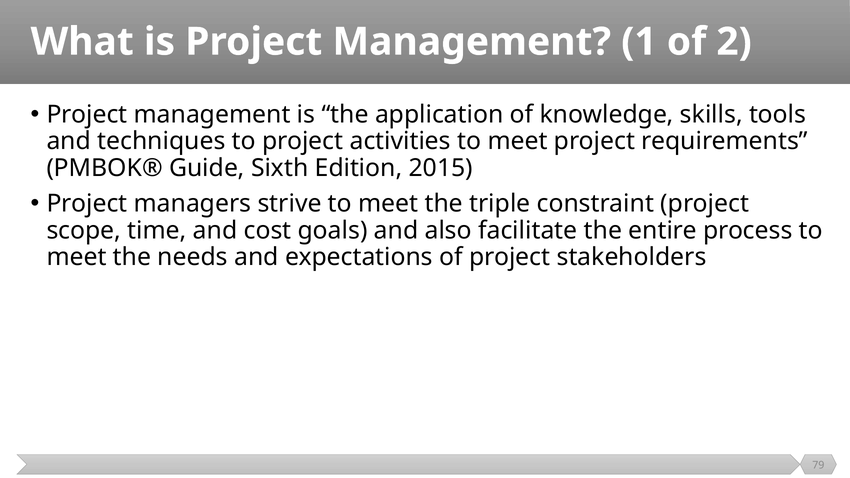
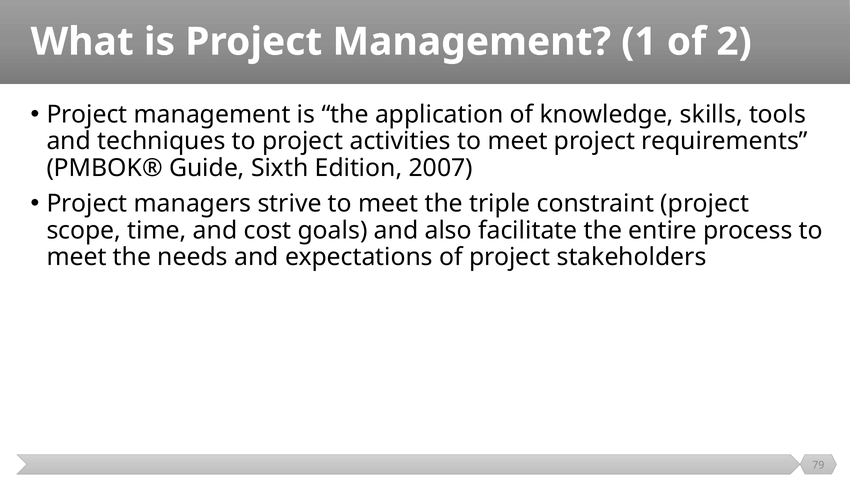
2015: 2015 -> 2007 (441, 168)
